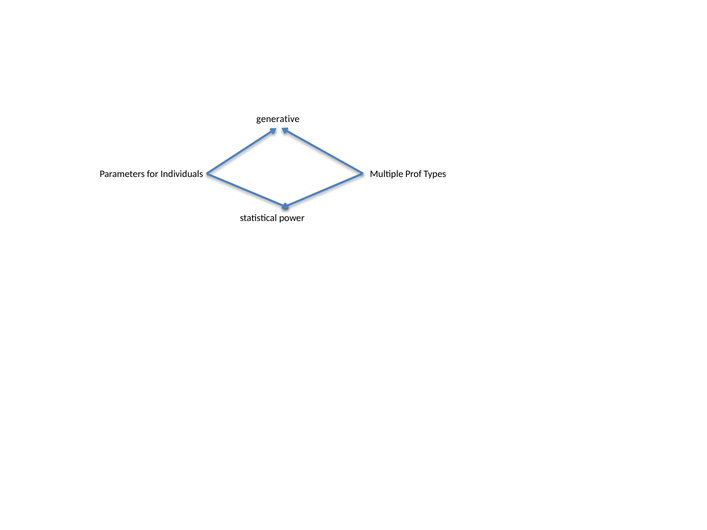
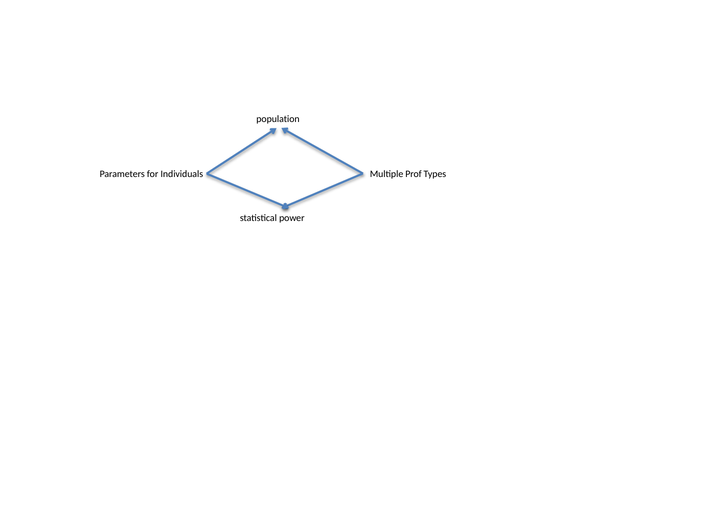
generative: generative -> population (278, 119)
